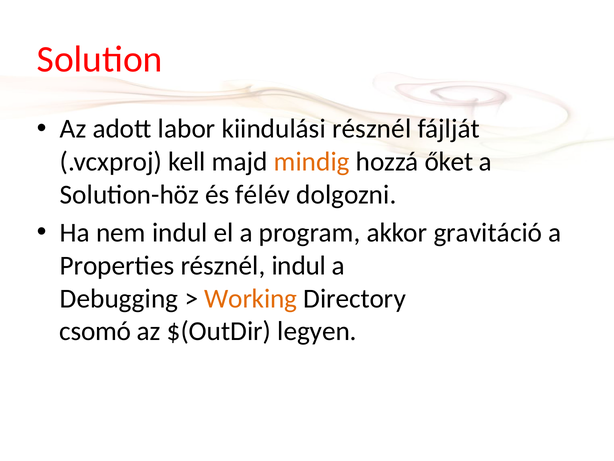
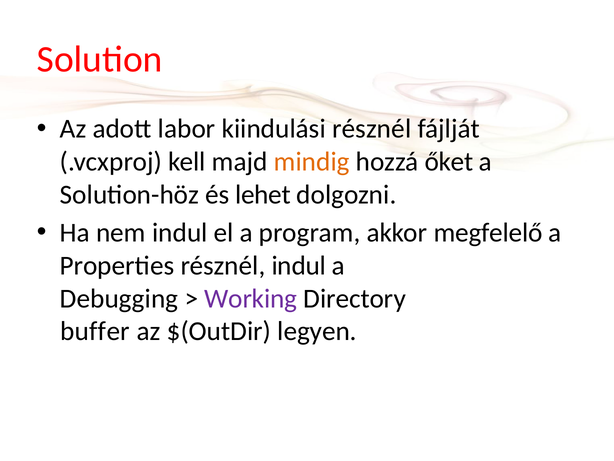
félév: félév -> lehet (263, 194)
gravitáció: gravitáció -> megfelelő (488, 233)
Working colour: orange -> purple (251, 298)
csomó: csomó -> buffer (95, 331)
